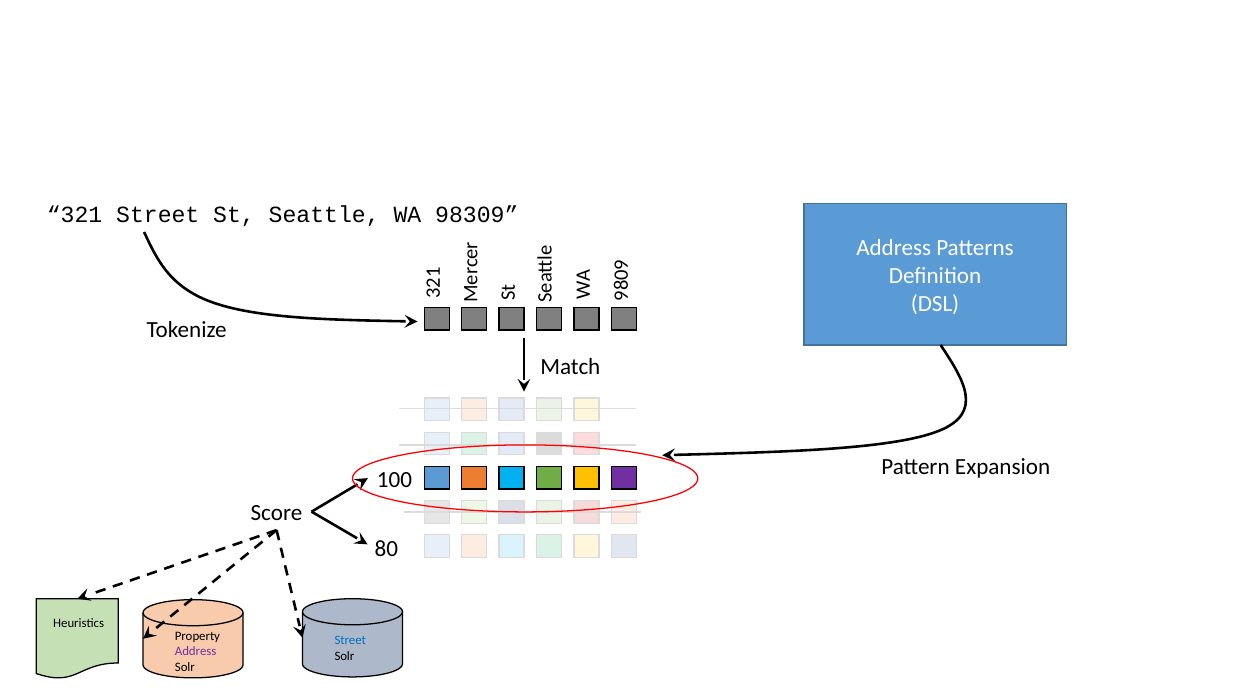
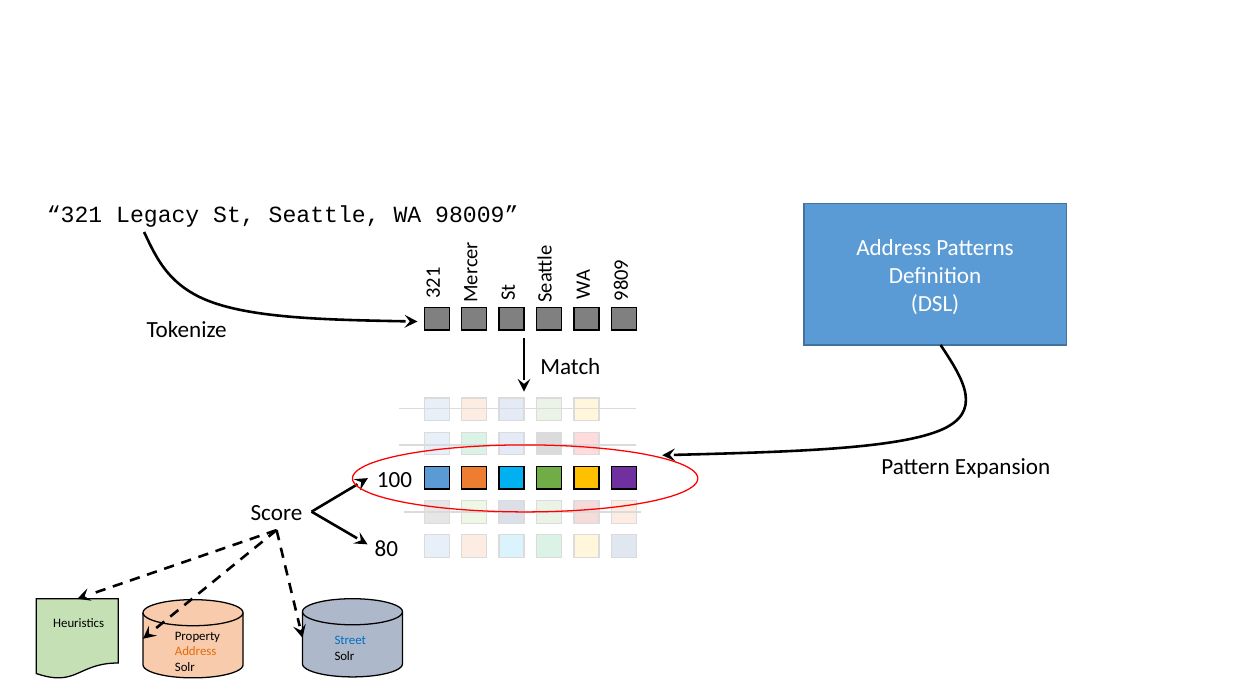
321 Street: Street -> Legacy (158, 215)
98309: 98309 -> 98009 (477, 215)
Address colour: purple -> orange (196, 651)
